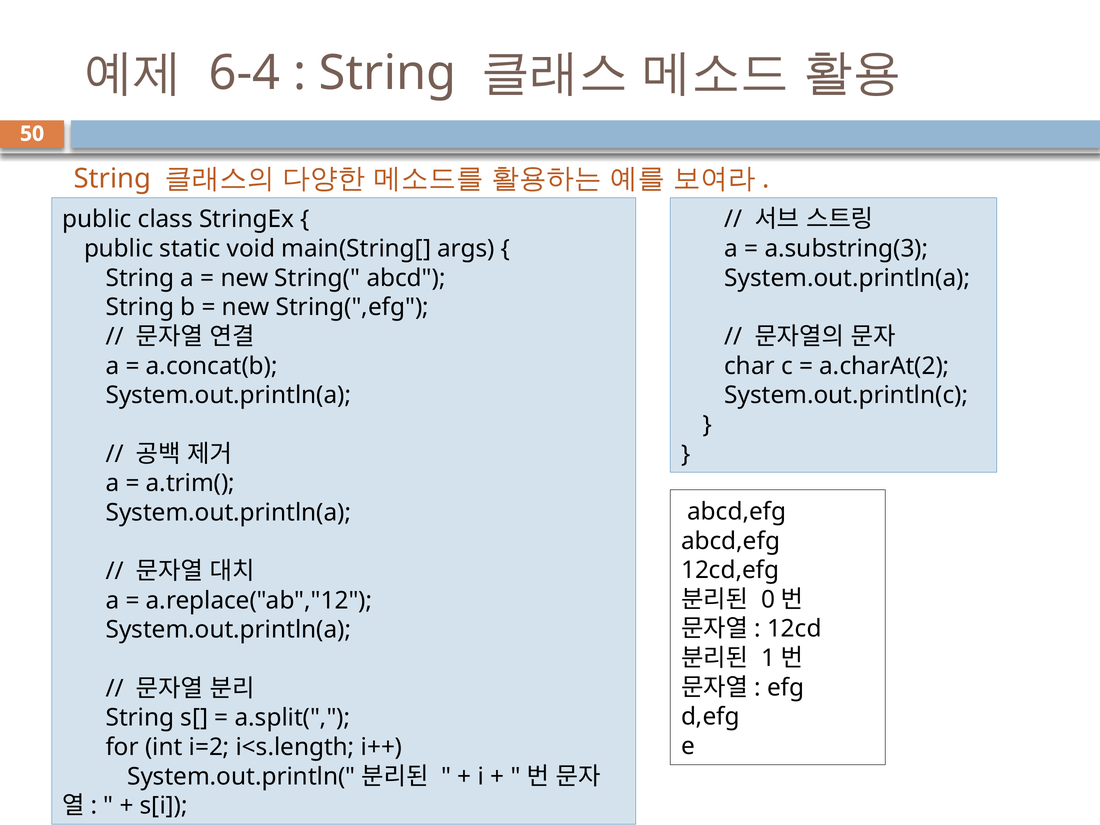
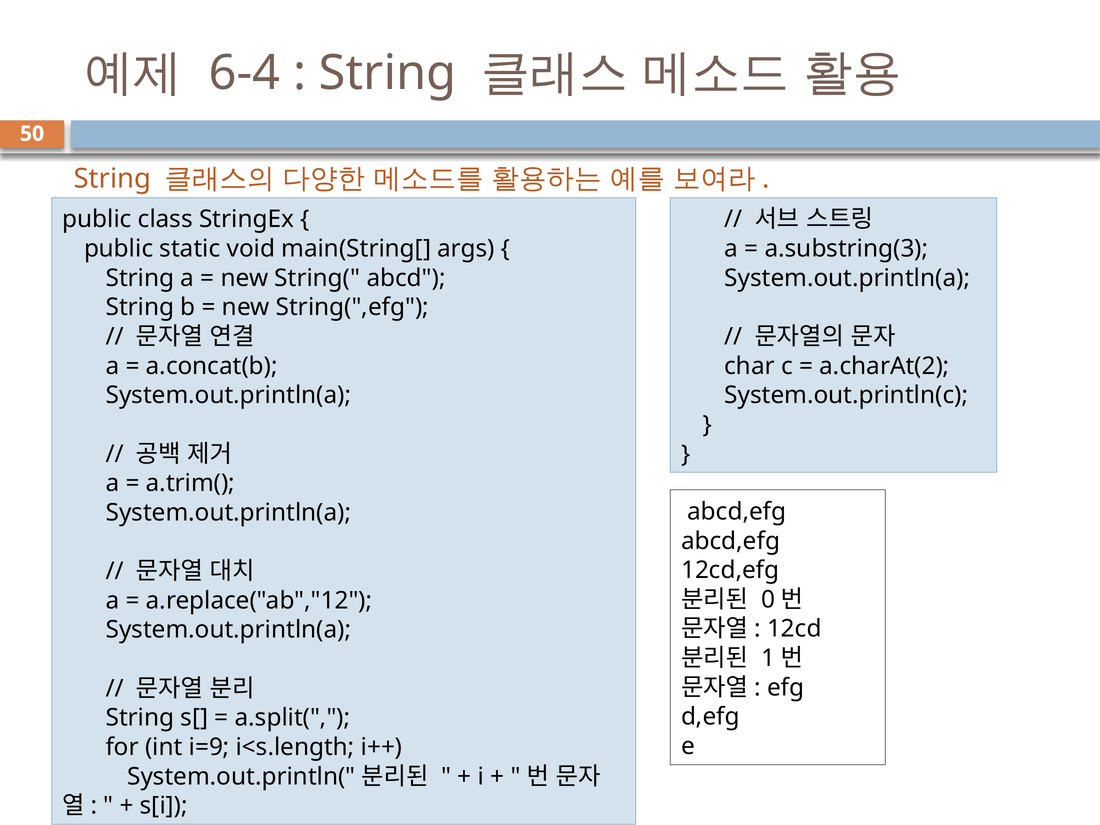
i=2: i=2 -> i=9 (209, 747)
